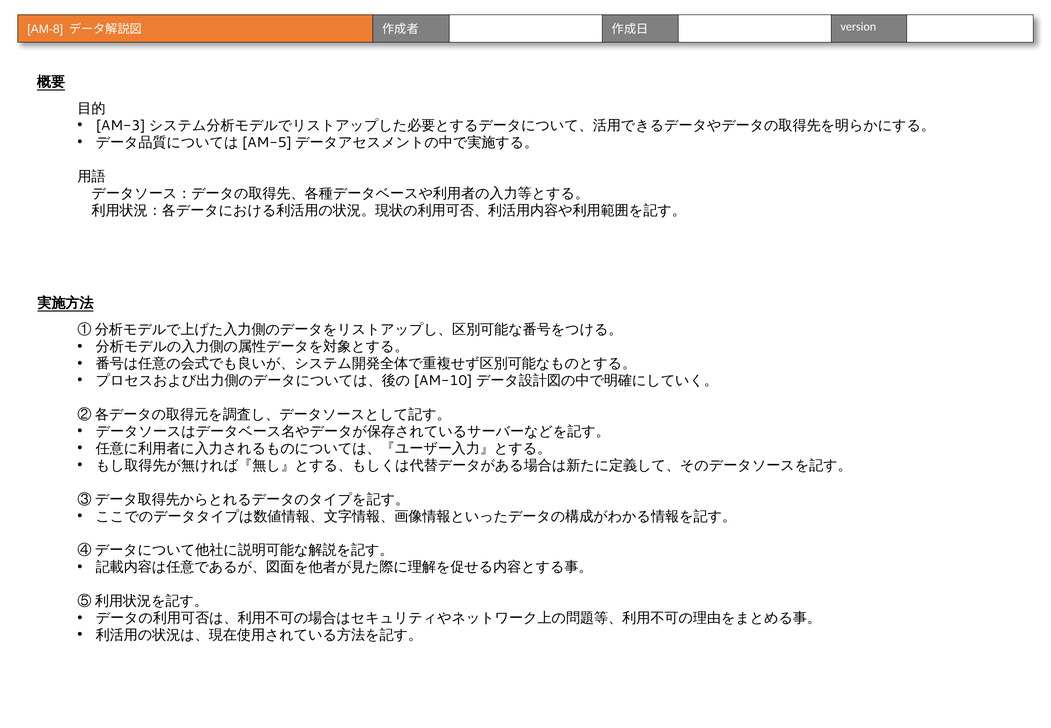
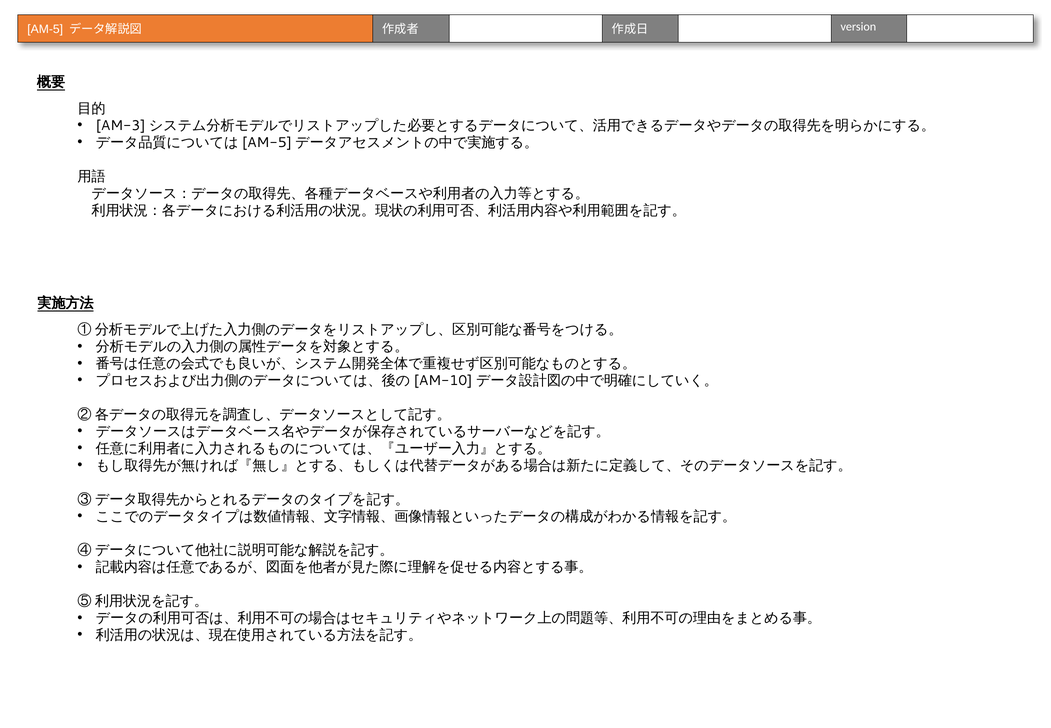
AM-8: AM-8 -> AM-5 (45, 29)
